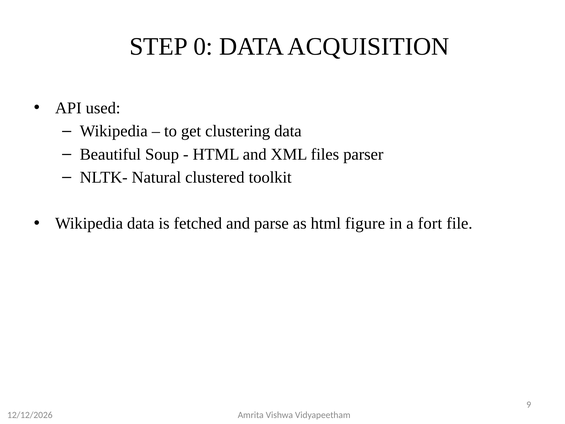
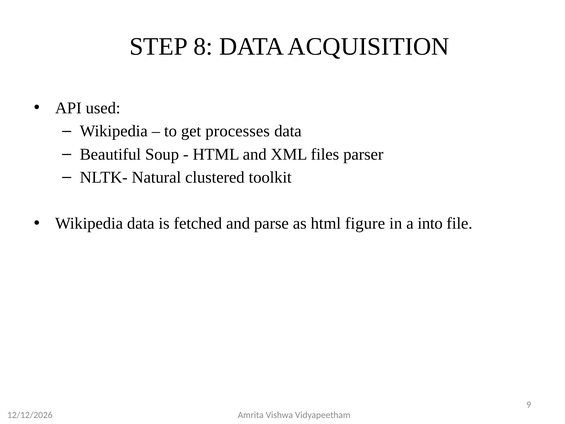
0: 0 -> 8 (203, 46)
clustering: clustering -> processes (238, 131)
fort: fort -> into (430, 223)
